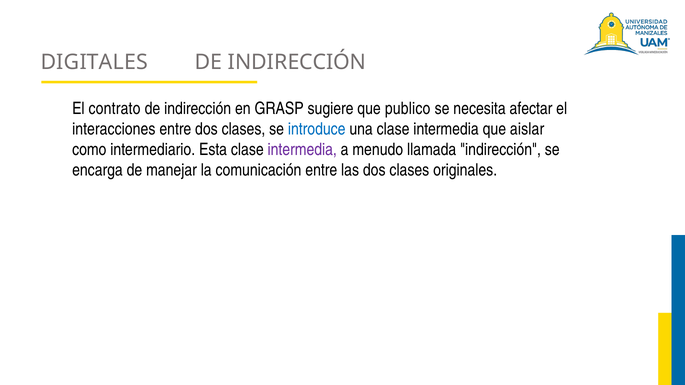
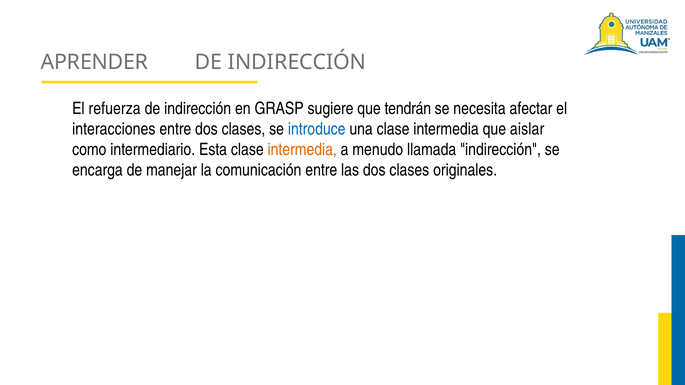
DIGITALES: DIGITALES -> APRENDER (94, 62)
contrato: contrato -> refuerza (115, 109)
publico: publico -> tendrán (408, 109)
intermedia colour: purple -> orange (302, 150)
